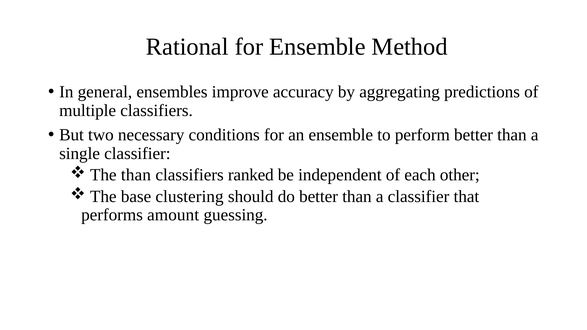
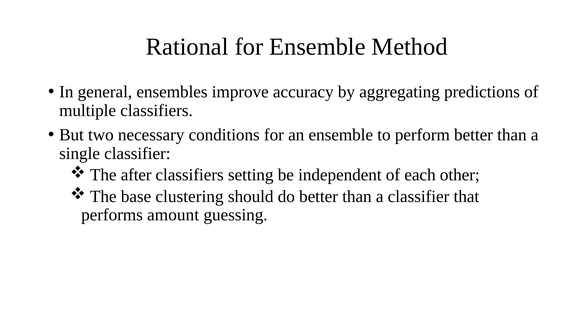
The than: than -> after (136, 175)
ranked: ranked -> setting (251, 175)
